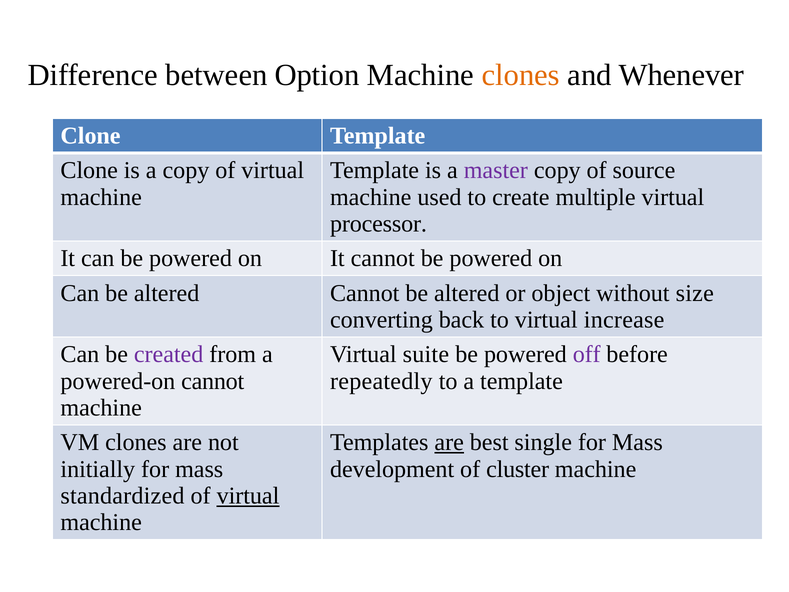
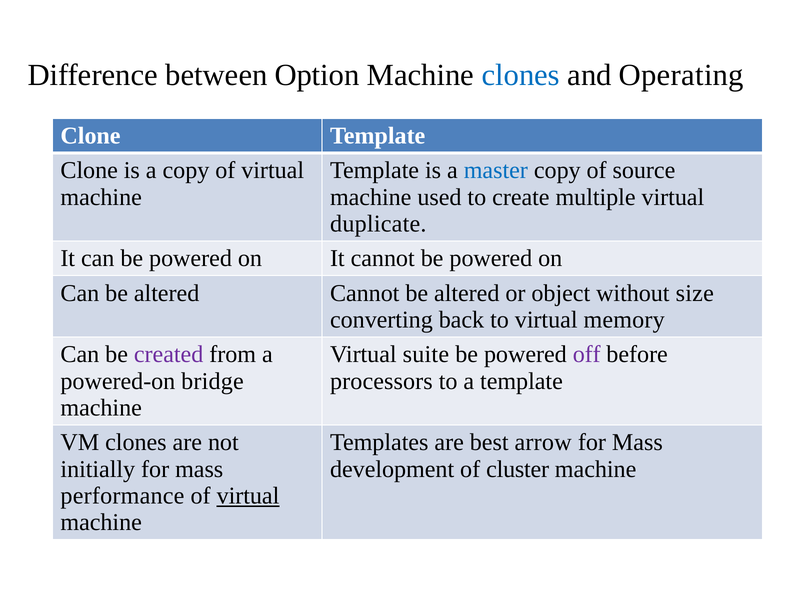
clones colour: orange -> blue (521, 75)
Whenever: Whenever -> Operating (681, 75)
master colour: purple -> blue (496, 170)
processor: processor -> duplicate (378, 224)
increase: increase -> memory (624, 320)
powered-on cannot: cannot -> bridge (212, 381)
repeatedly: repeatedly -> processors (381, 381)
are underline: present -> none (449, 442)
single: single -> arrow (543, 442)
standardized: standardized -> performance (122, 496)
